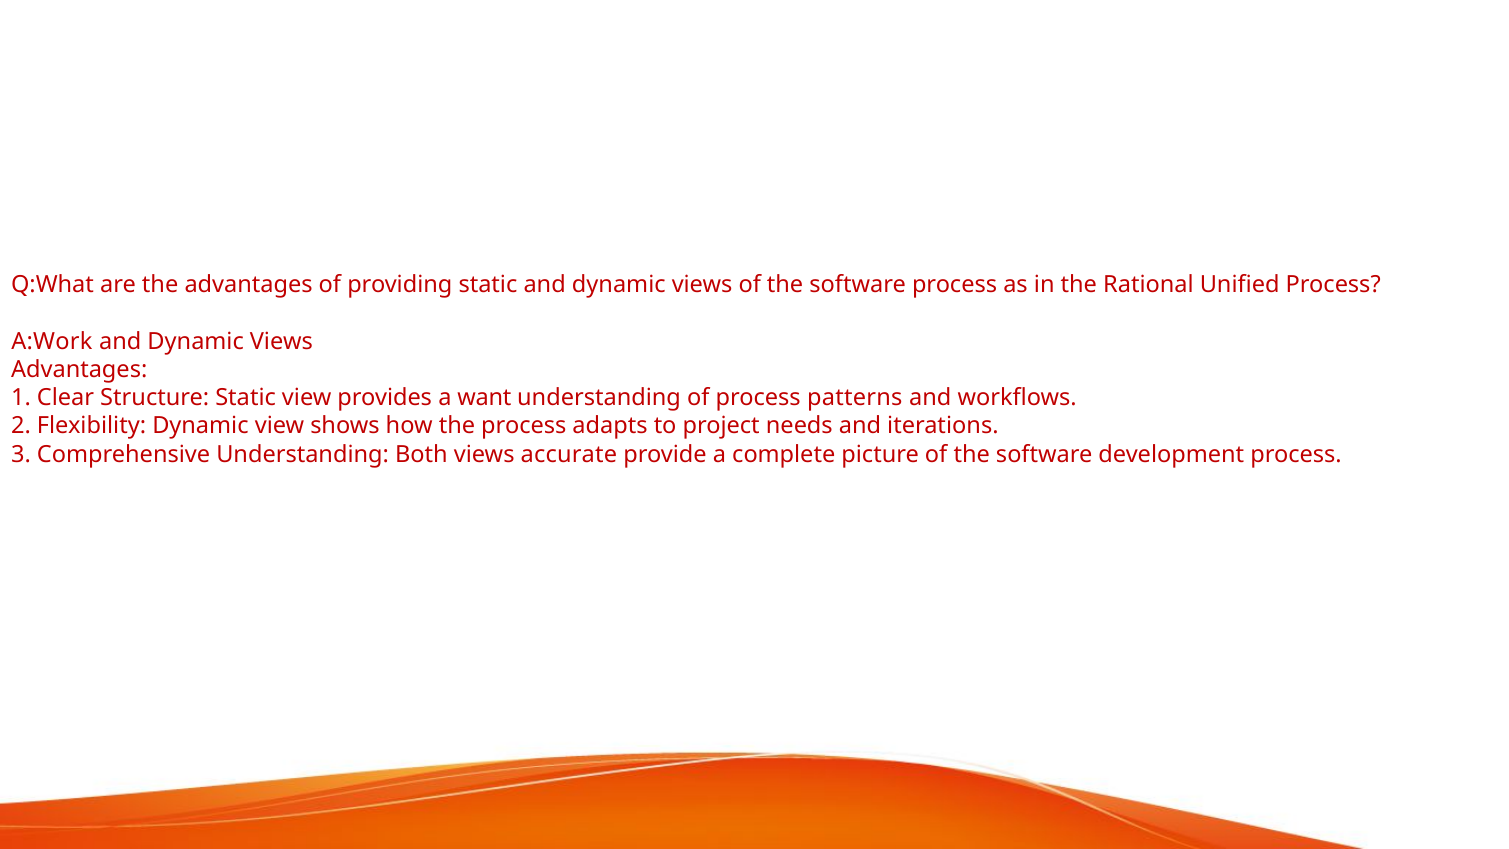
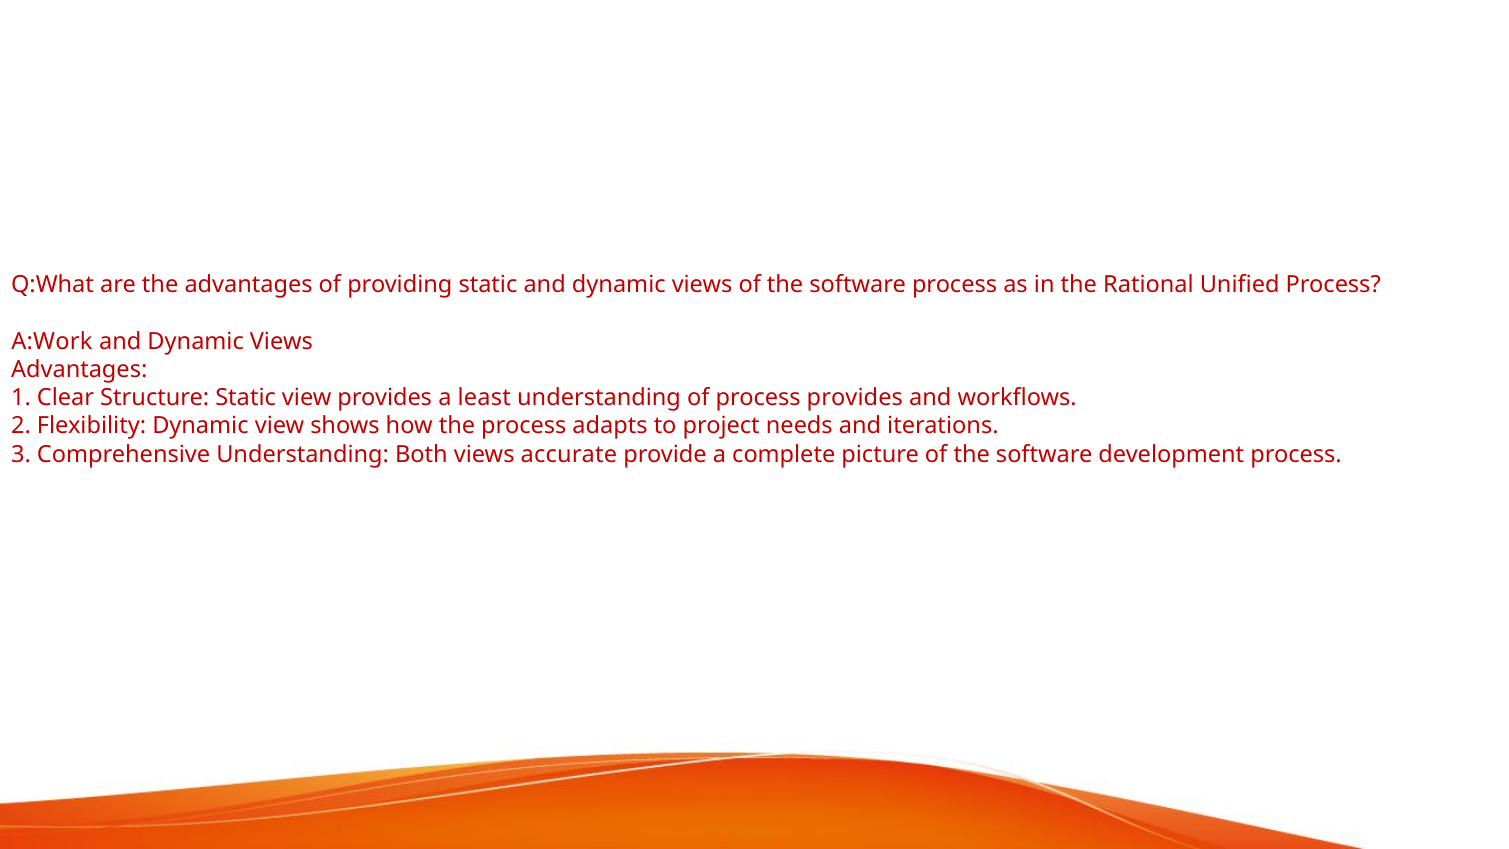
want: want -> least (484, 398)
process patterns: patterns -> provides (855, 398)
